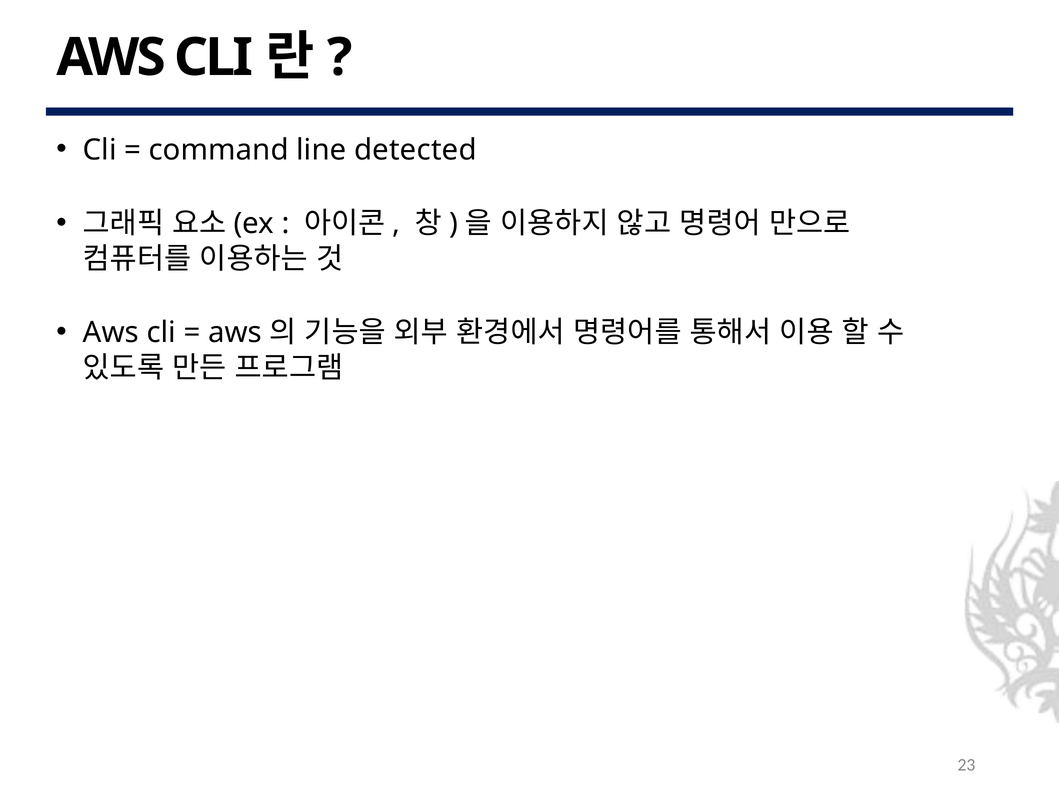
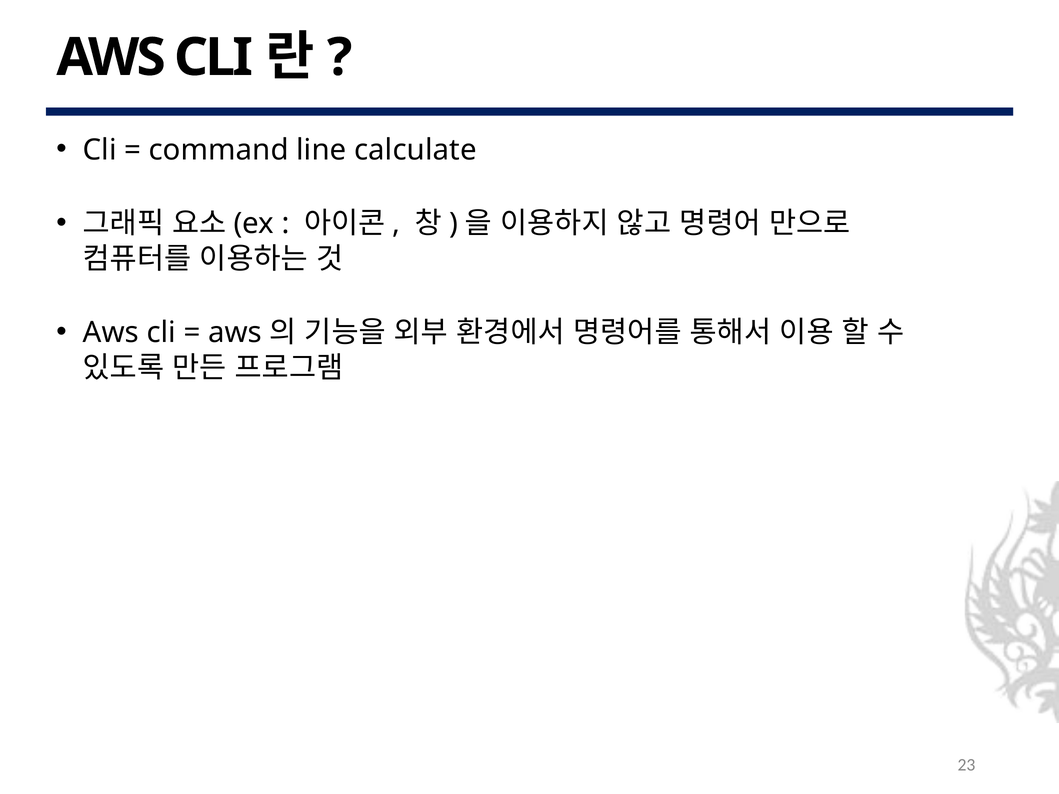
detected: detected -> calculate (415, 150)
